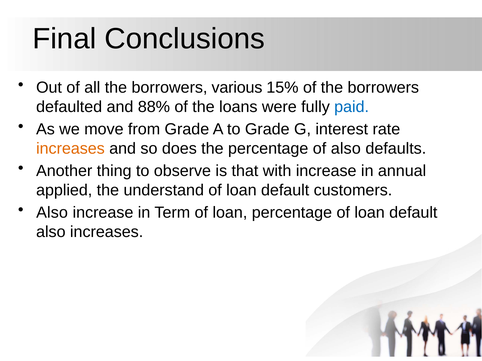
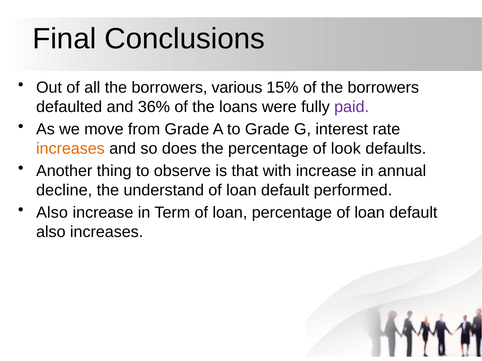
88%: 88% -> 36% (154, 107)
paid colour: blue -> purple (352, 107)
of also: also -> look (346, 149)
applied: applied -> decline (64, 190)
customers: customers -> performed (353, 190)
